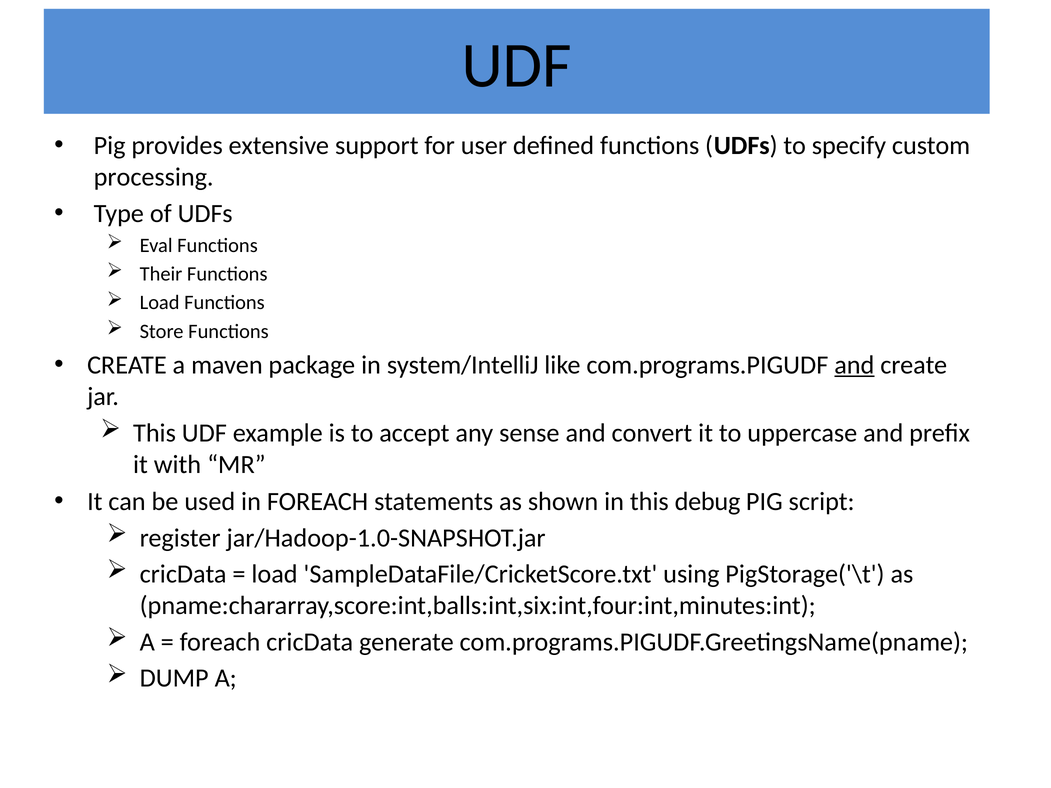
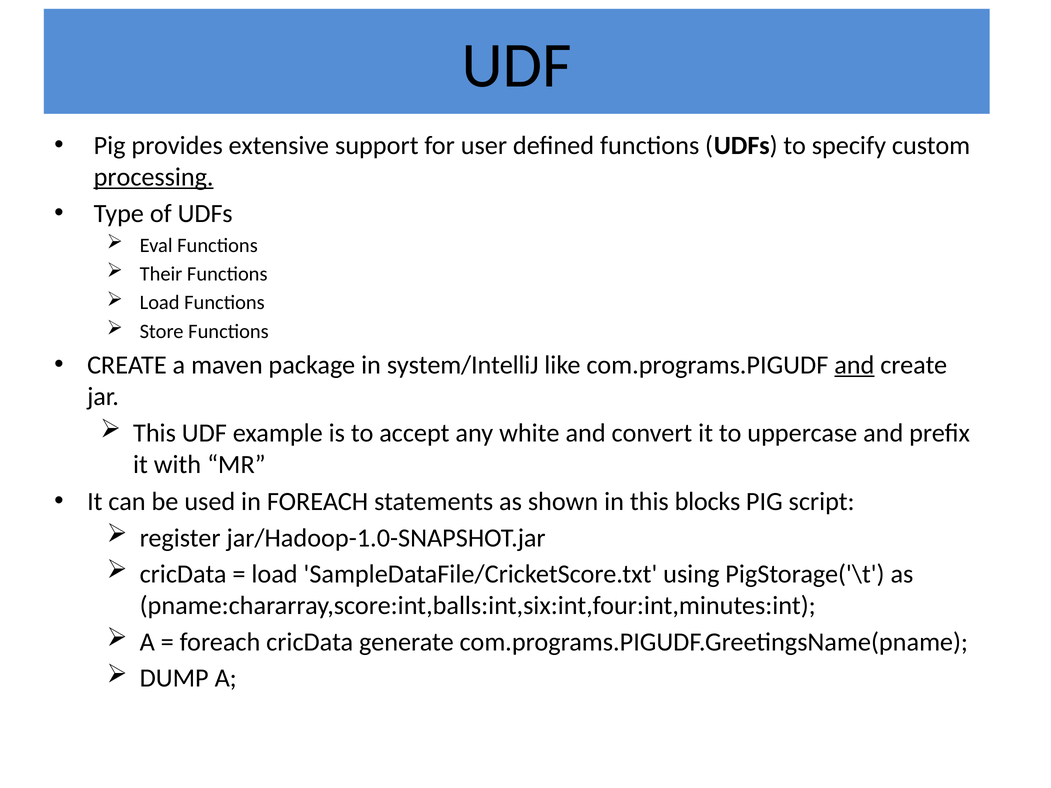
processing underline: none -> present (154, 177)
sense: sense -> white (529, 433)
debug: debug -> blocks (708, 502)
